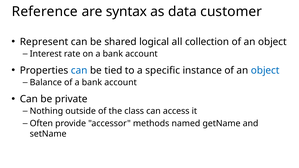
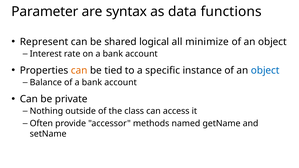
Reference: Reference -> Parameter (45, 12)
customer: customer -> functions (231, 12)
collection: collection -> minimize (207, 42)
can colour: blue -> orange (79, 70)
